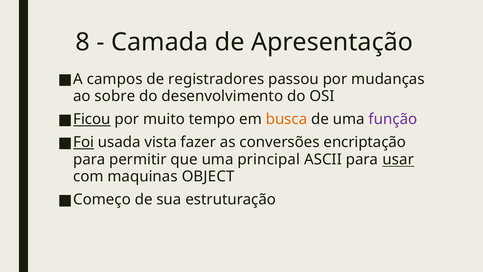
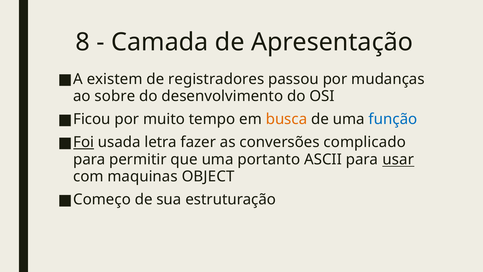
campos: campos -> existem (115, 79)
Ficou underline: present -> none (92, 119)
função colour: purple -> blue (393, 119)
vista: vista -> letra (161, 142)
encriptação: encriptação -> complicado (365, 142)
principal: principal -> portanto (269, 159)
